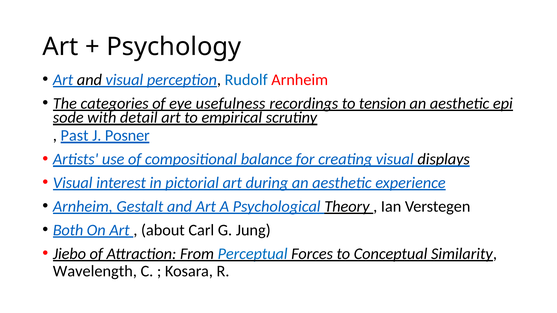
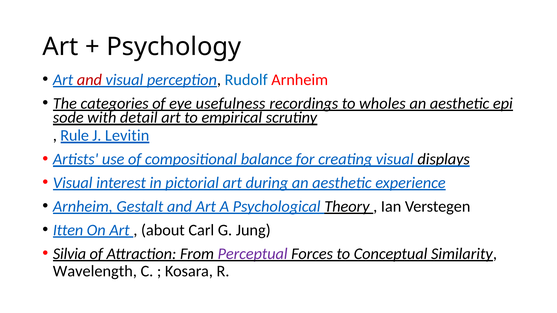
and colour: black -> red (89, 80)
tension: tension -> wholes (382, 103)
Past: Past -> Rule (75, 136)
Posner: Posner -> Levitin (127, 136)
Both: Both -> Itten (68, 230)
Jiebo: Jiebo -> Silvia (70, 254)
Perceptual colour: blue -> purple (253, 254)
